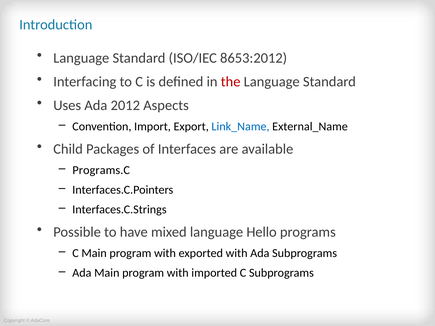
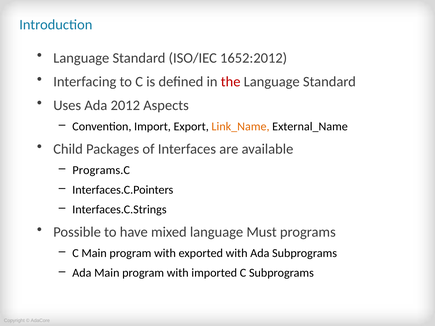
8653:2012: 8653:2012 -> 1652:2012 (254, 58)
Link_Name colour: blue -> orange (240, 127)
Hello: Hello -> Must (262, 232)
